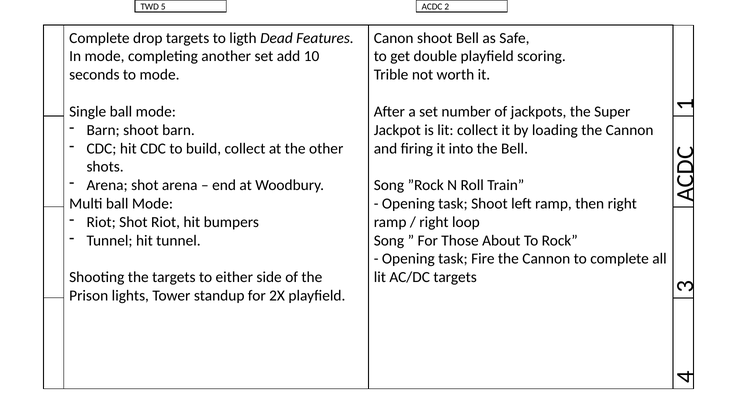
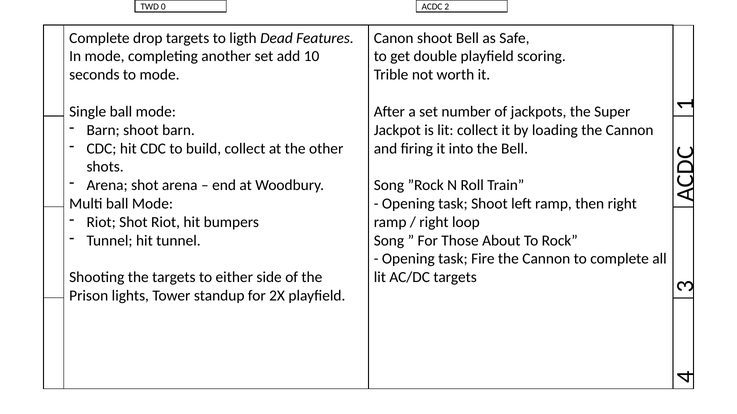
5: 5 -> 0 (163, 7)
